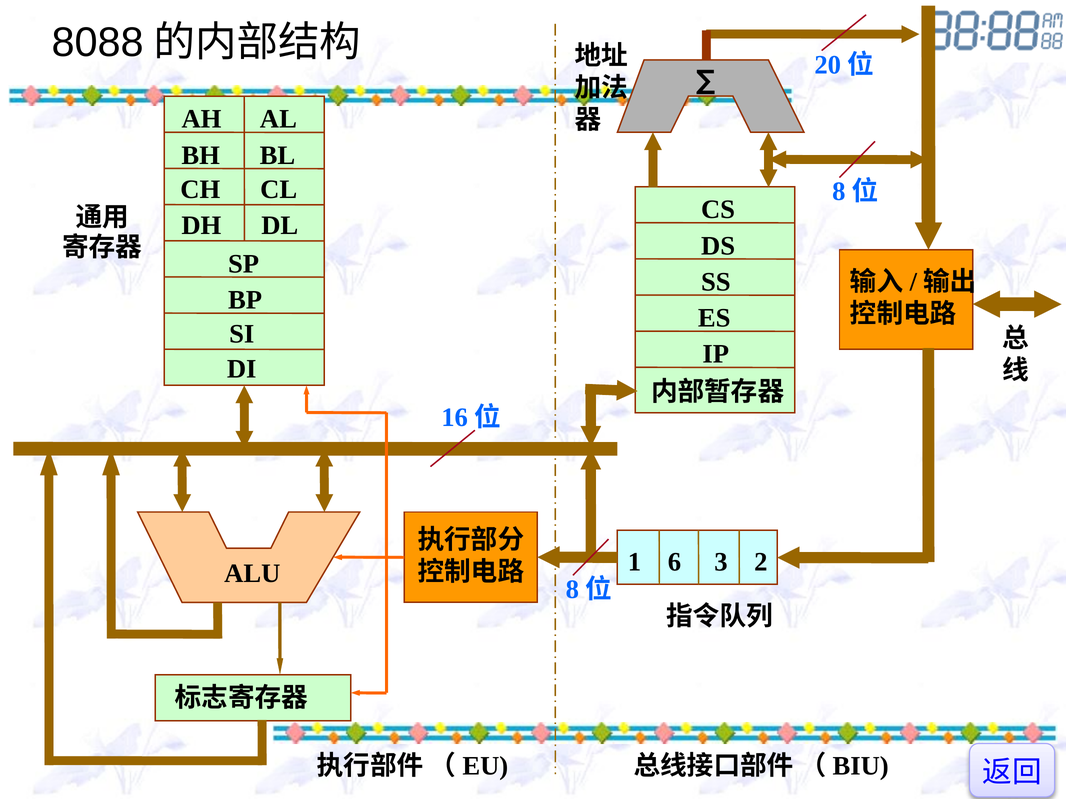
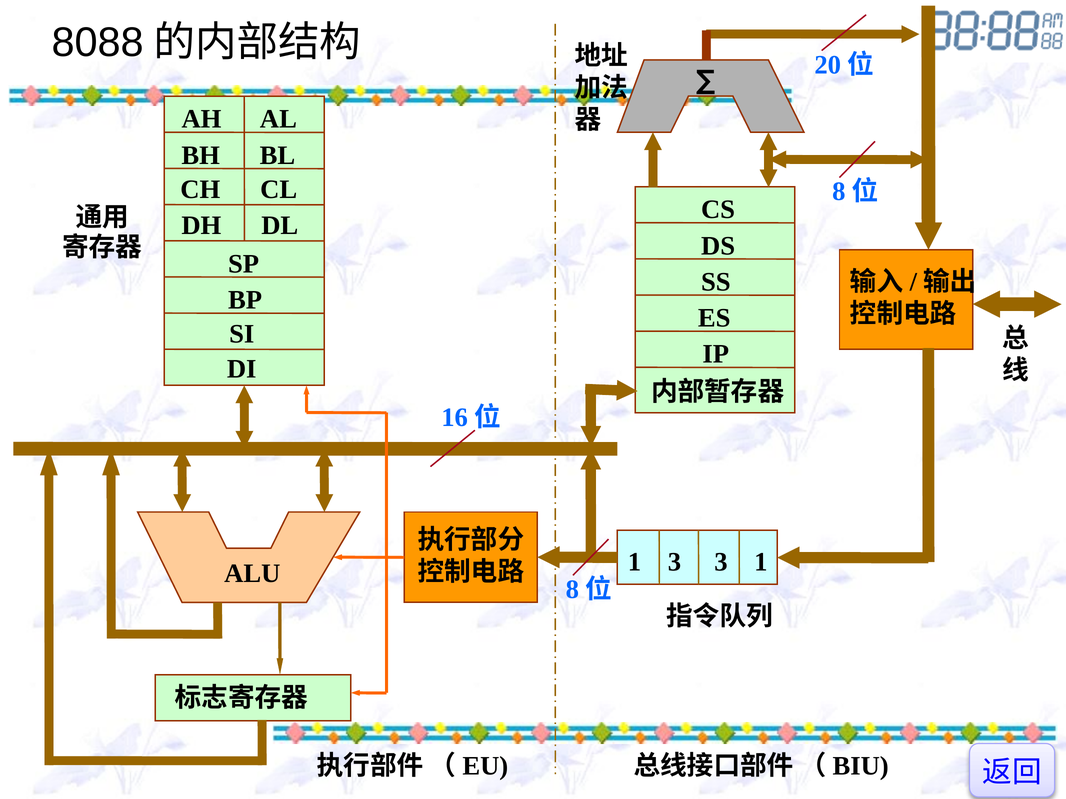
1 6: 6 -> 3 (674, 562)
3 2: 2 -> 1 (761, 562)
